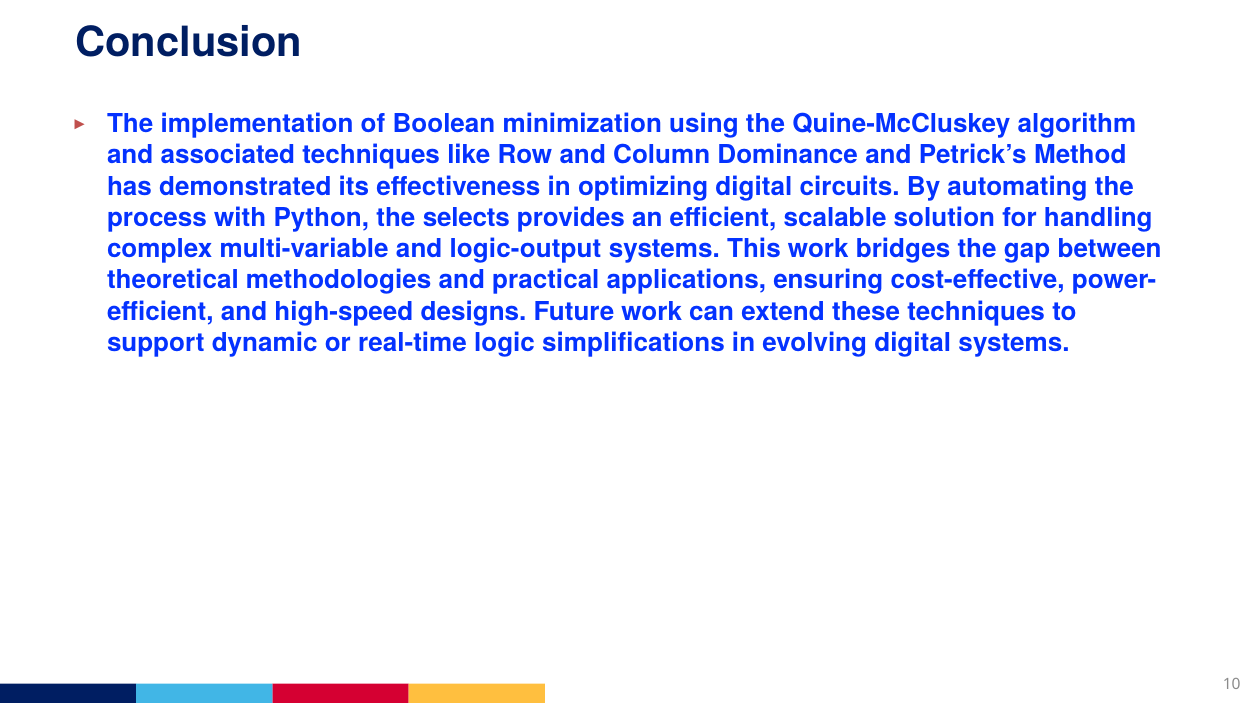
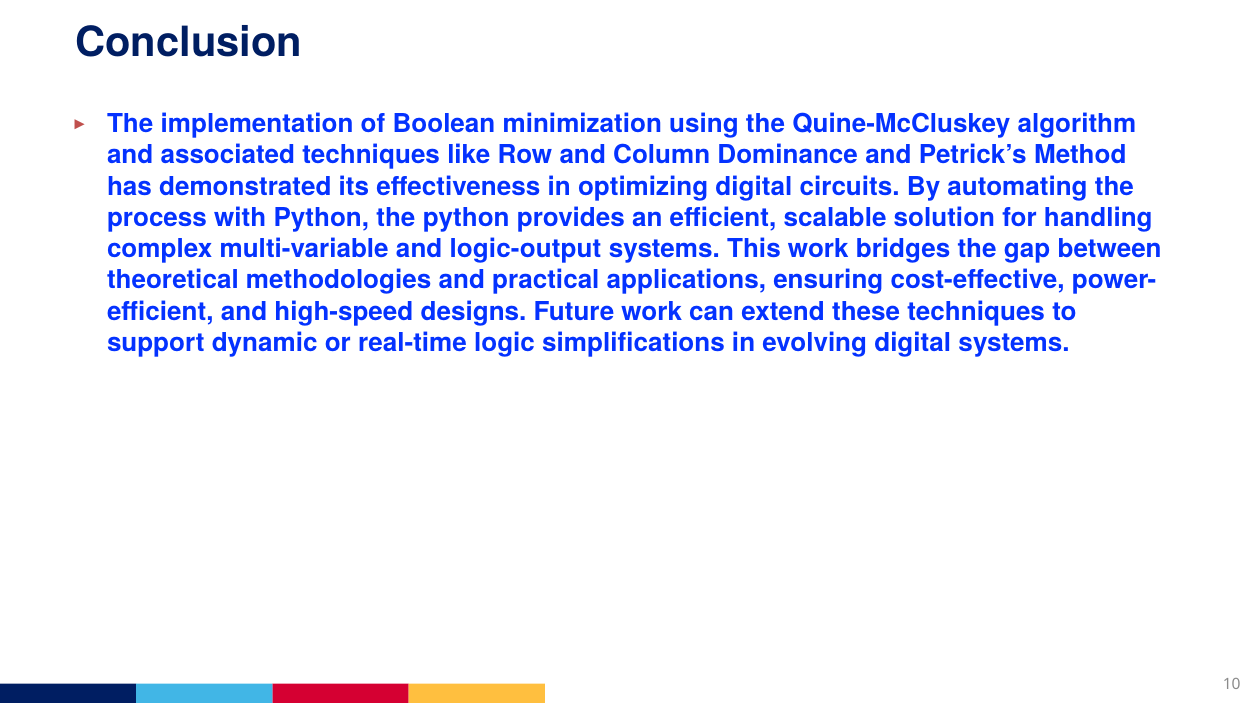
the selects: selects -> python (466, 218)
